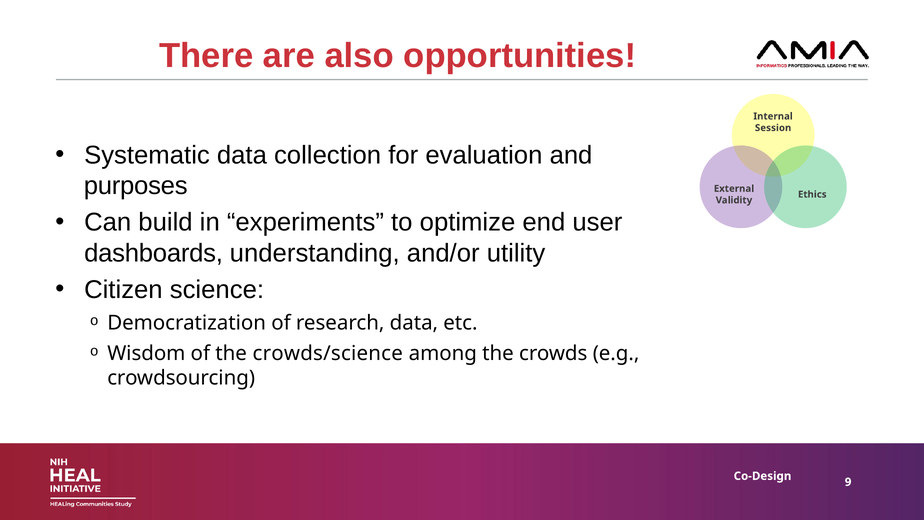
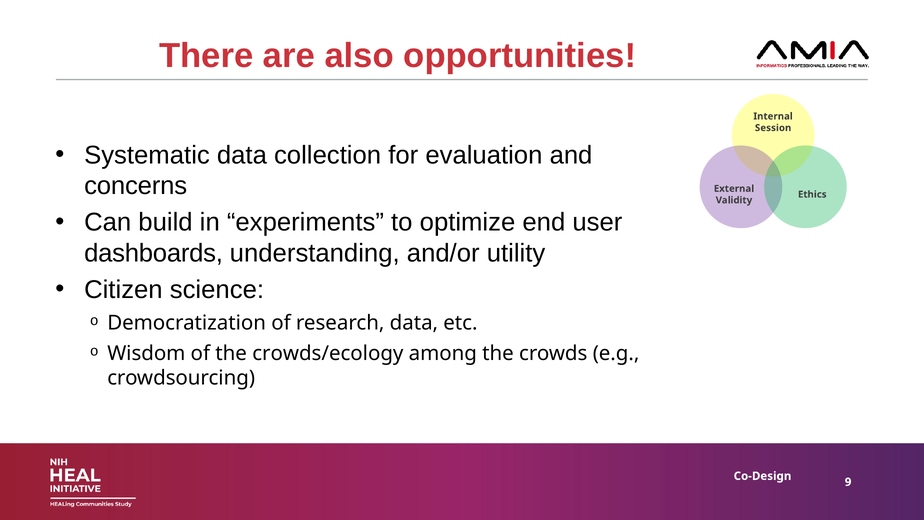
purposes: purposes -> concerns (136, 186)
crowds/science: crowds/science -> crowds/ecology (328, 353)
